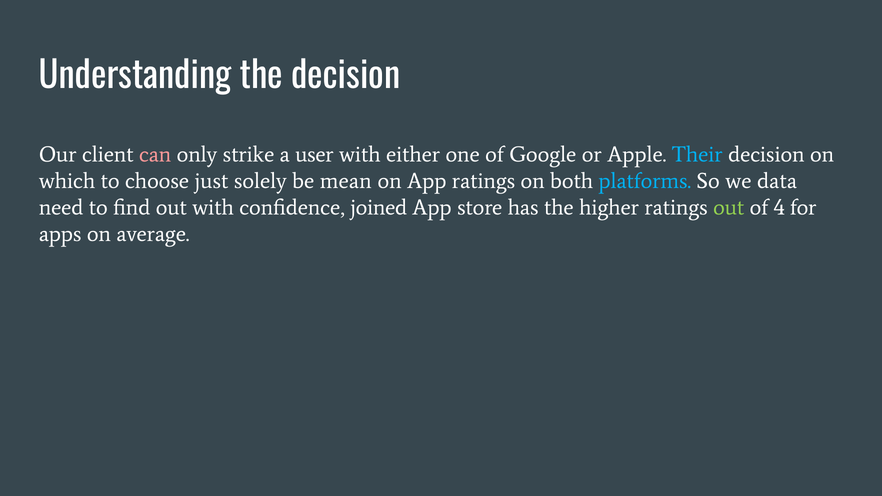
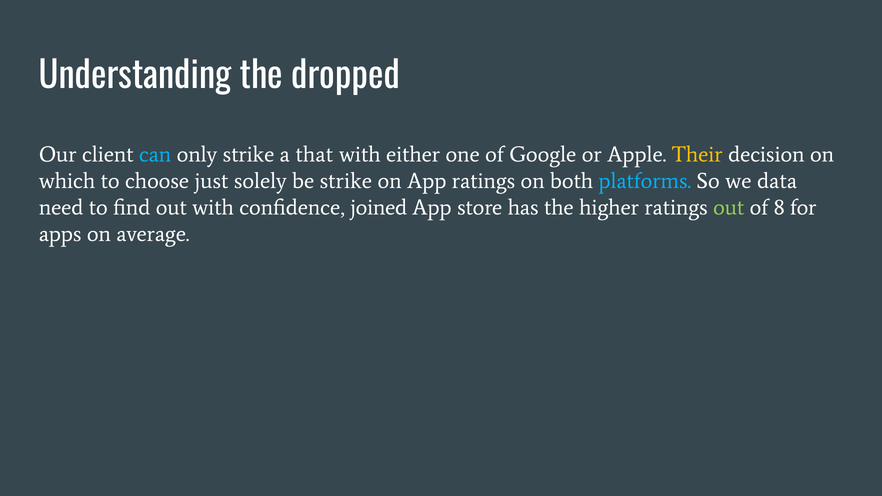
the decision: decision -> dropped (346, 76)
can colour: pink -> light blue (155, 155)
user: user -> that (314, 155)
Their colour: light blue -> yellow (697, 155)
be mean: mean -> strike (346, 181)
4: 4 -> 8 (779, 208)
